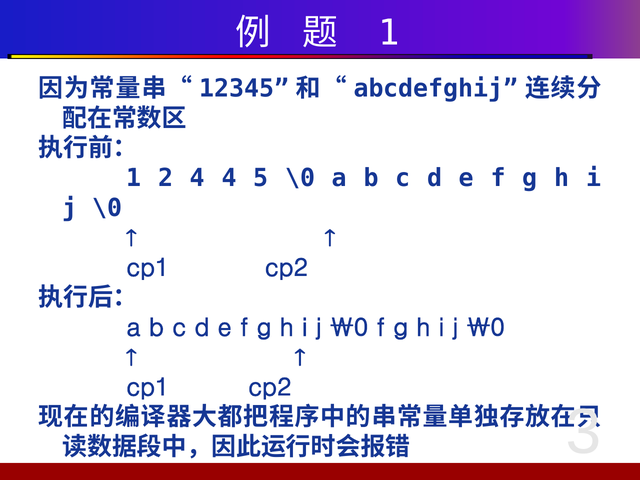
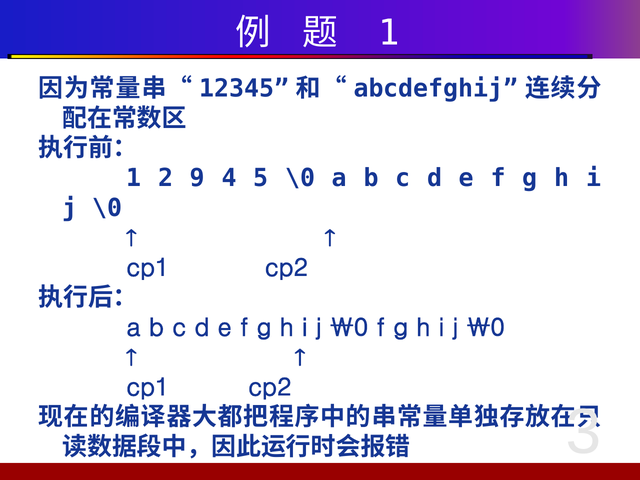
2 4: 4 -> 9 (197, 178)
